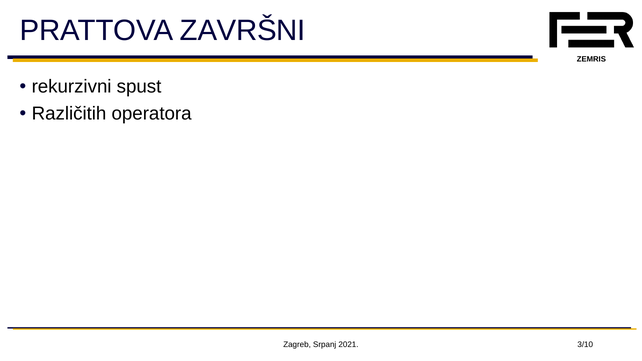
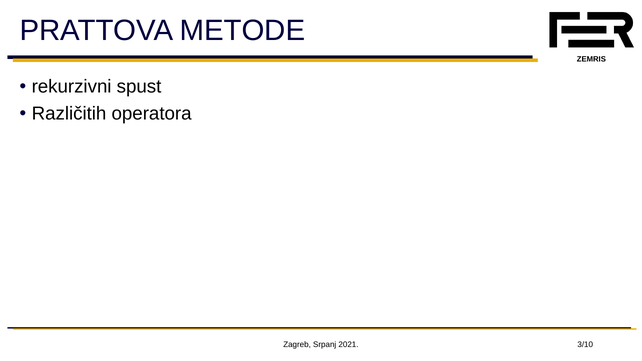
ZAVRŠNI: ZAVRŠNI -> METODE (243, 31)
